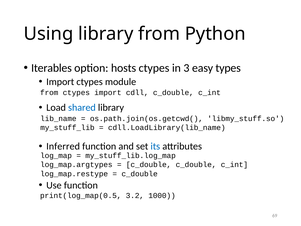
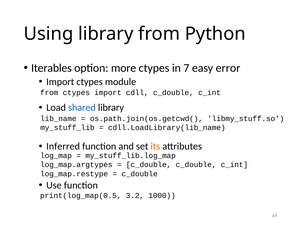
hosts: hosts -> more (124, 68)
3: 3 -> 7 (186, 68)
types: types -> error (228, 68)
its colour: blue -> orange (155, 146)
